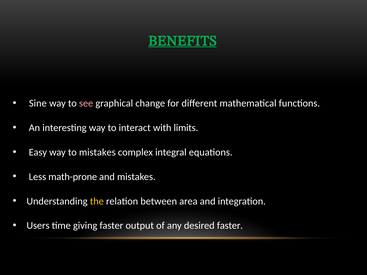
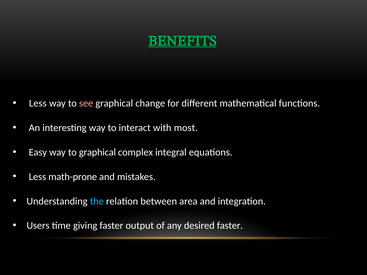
Sine: Sine -> Less (38, 103)
limits: limits -> most (186, 128)
to mistakes: mistakes -> graphical (97, 152)
the colour: yellow -> light blue (97, 201)
